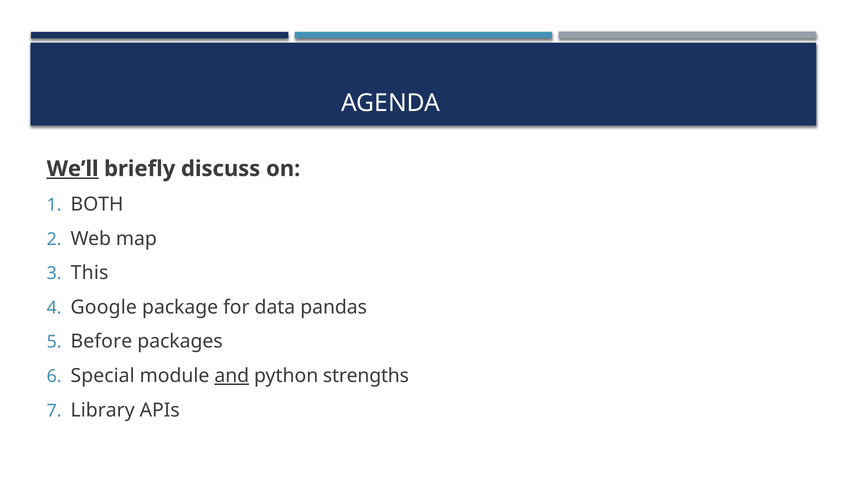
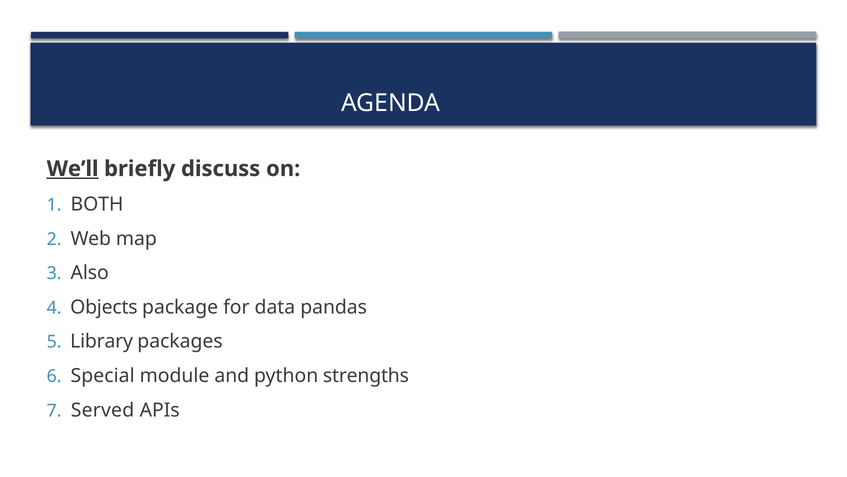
This: This -> Also (90, 273)
Google: Google -> Objects (104, 307)
Before: Before -> Library (102, 341)
and underline: present -> none (232, 375)
Library: Library -> Served (103, 410)
